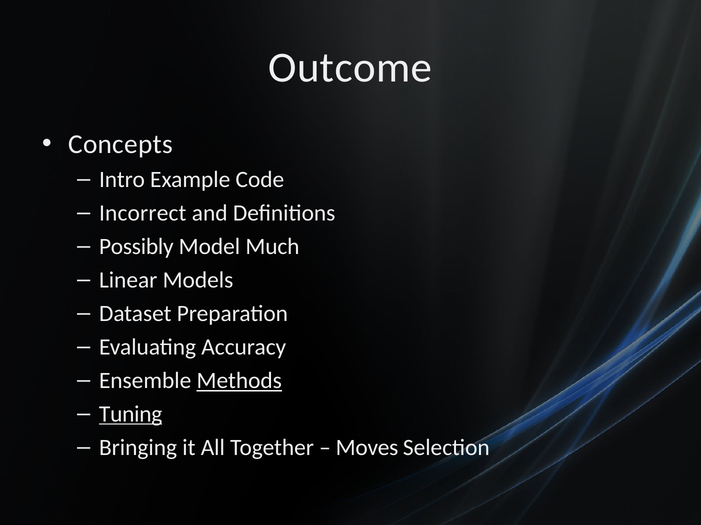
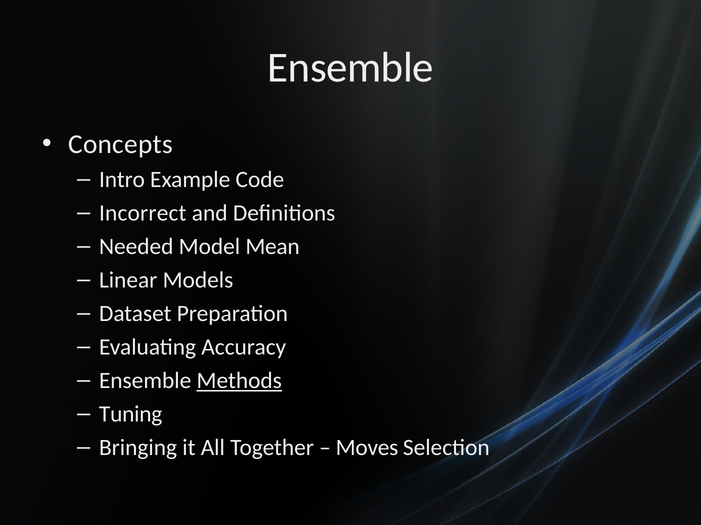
Outcome: Outcome -> Ensemble (351, 68)
Possibly: Possibly -> Needed (136, 247)
Much: Much -> Mean (273, 247)
Tuning underline: present -> none (131, 415)
